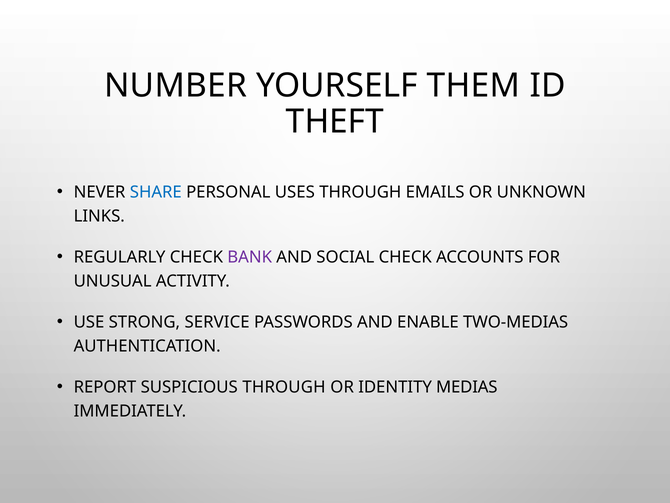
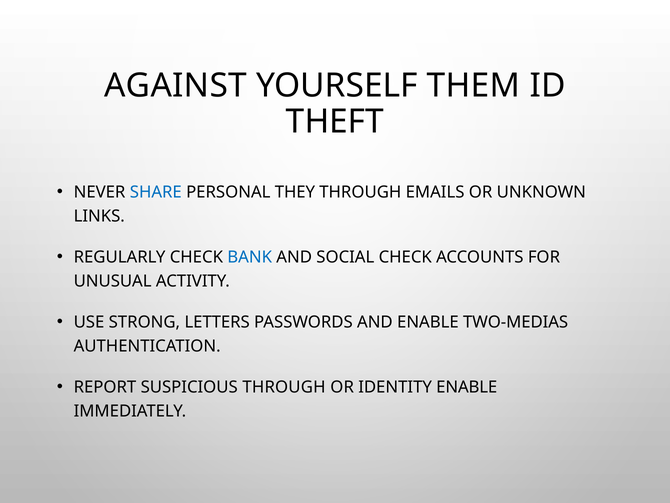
NUMBER: NUMBER -> AGAINST (176, 85)
USES: USES -> THEY (295, 192)
BANK colour: purple -> blue (250, 257)
SERVICE: SERVICE -> LETTERS (217, 322)
IDENTITY MEDIAS: MEDIAS -> ENABLE (467, 387)
